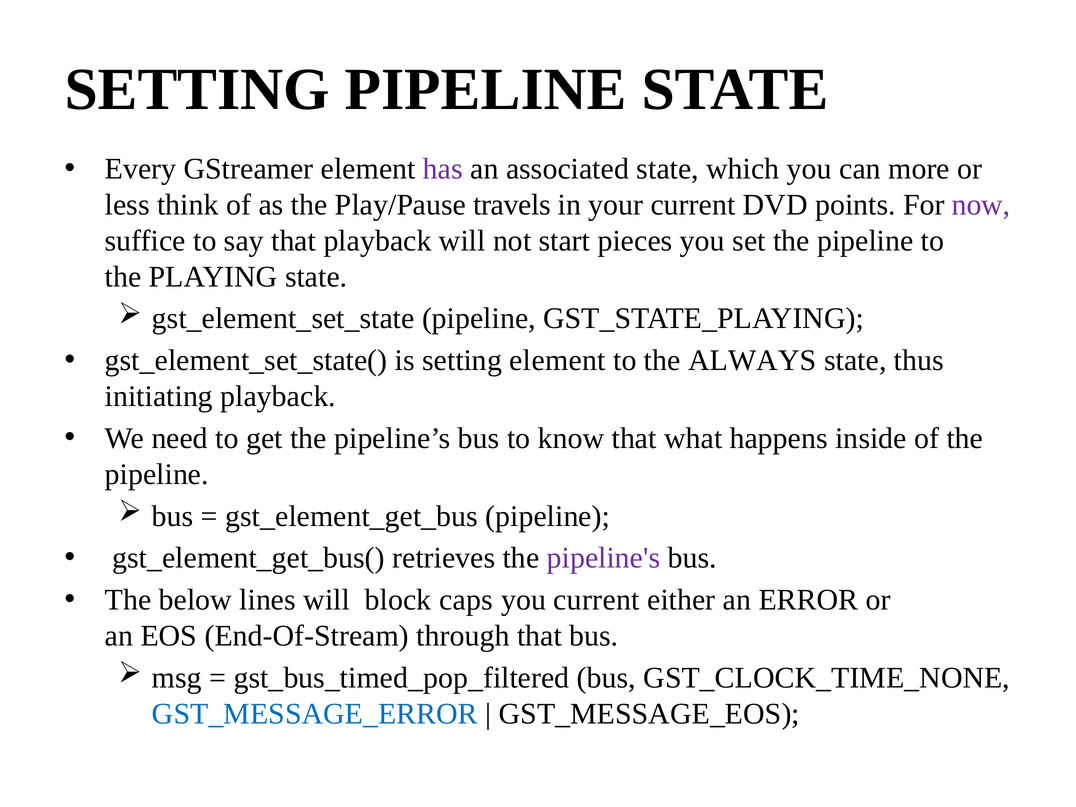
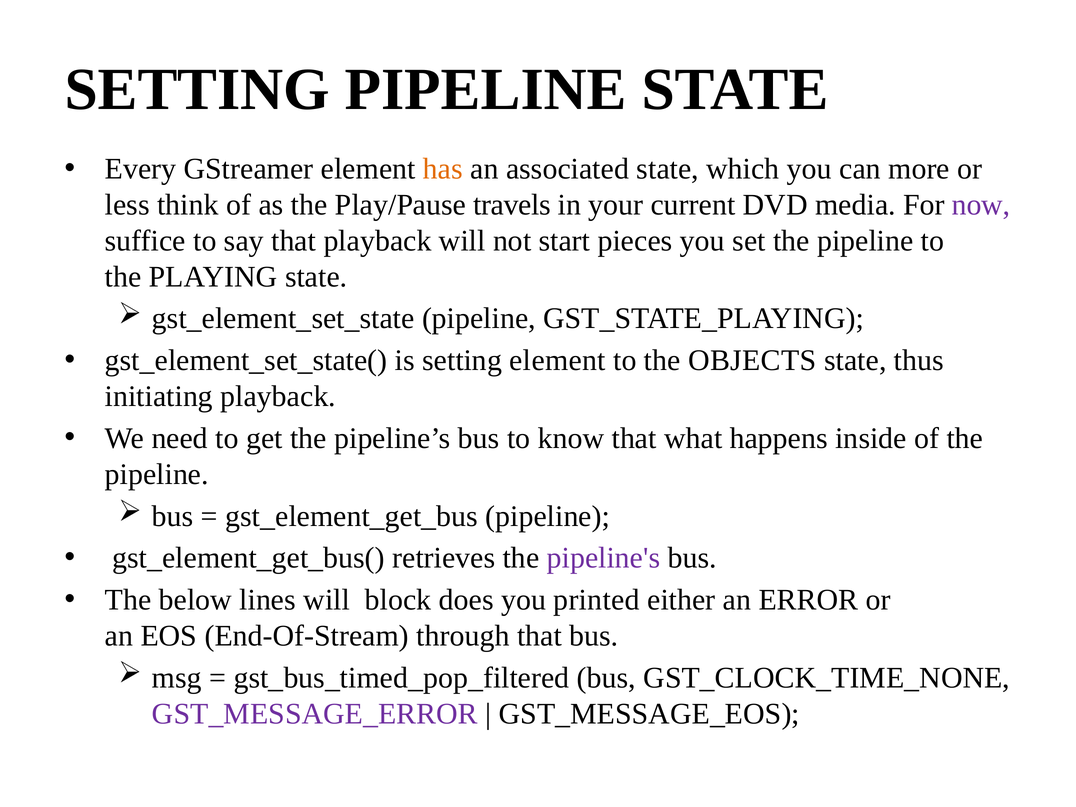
has colour: purple -> orange (443, 169)
points: points -> media (856, 205)
ALWAYS: ALWAYS -> OBJECTS (752, 361)
caps: caps -> does (466, 600)
you current: current -> printed (597, 600)
GST_MESSAGE_ERROR colour: blue -> purple (315, 714)
